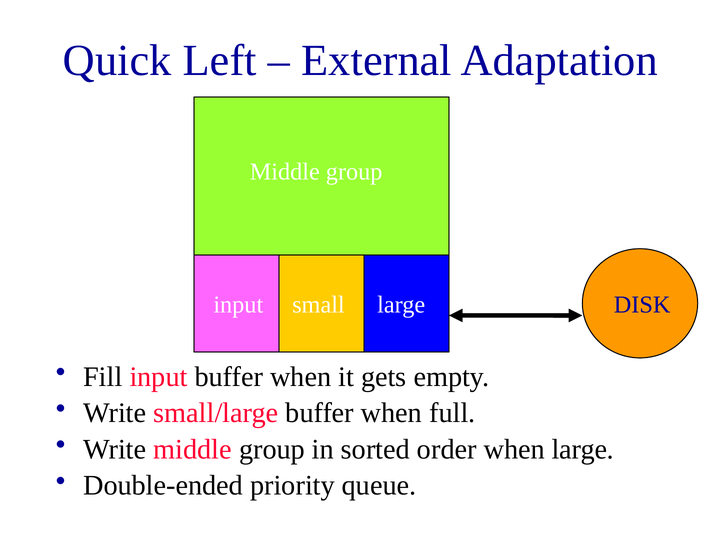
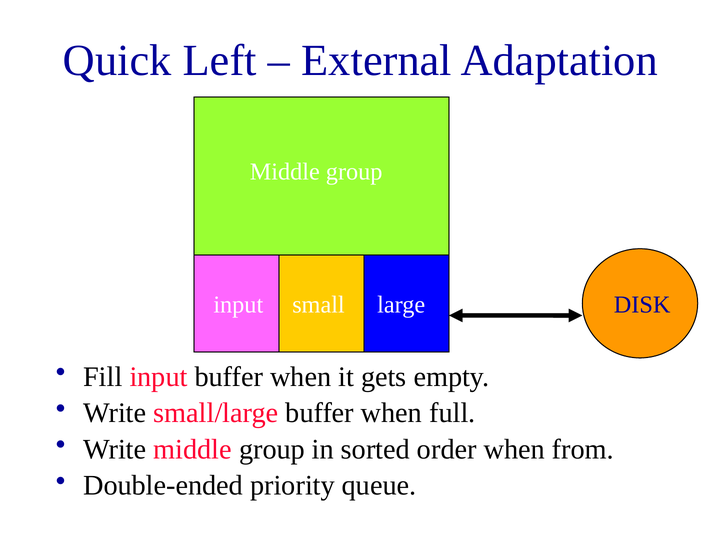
when large: large -> from (583, 449)
